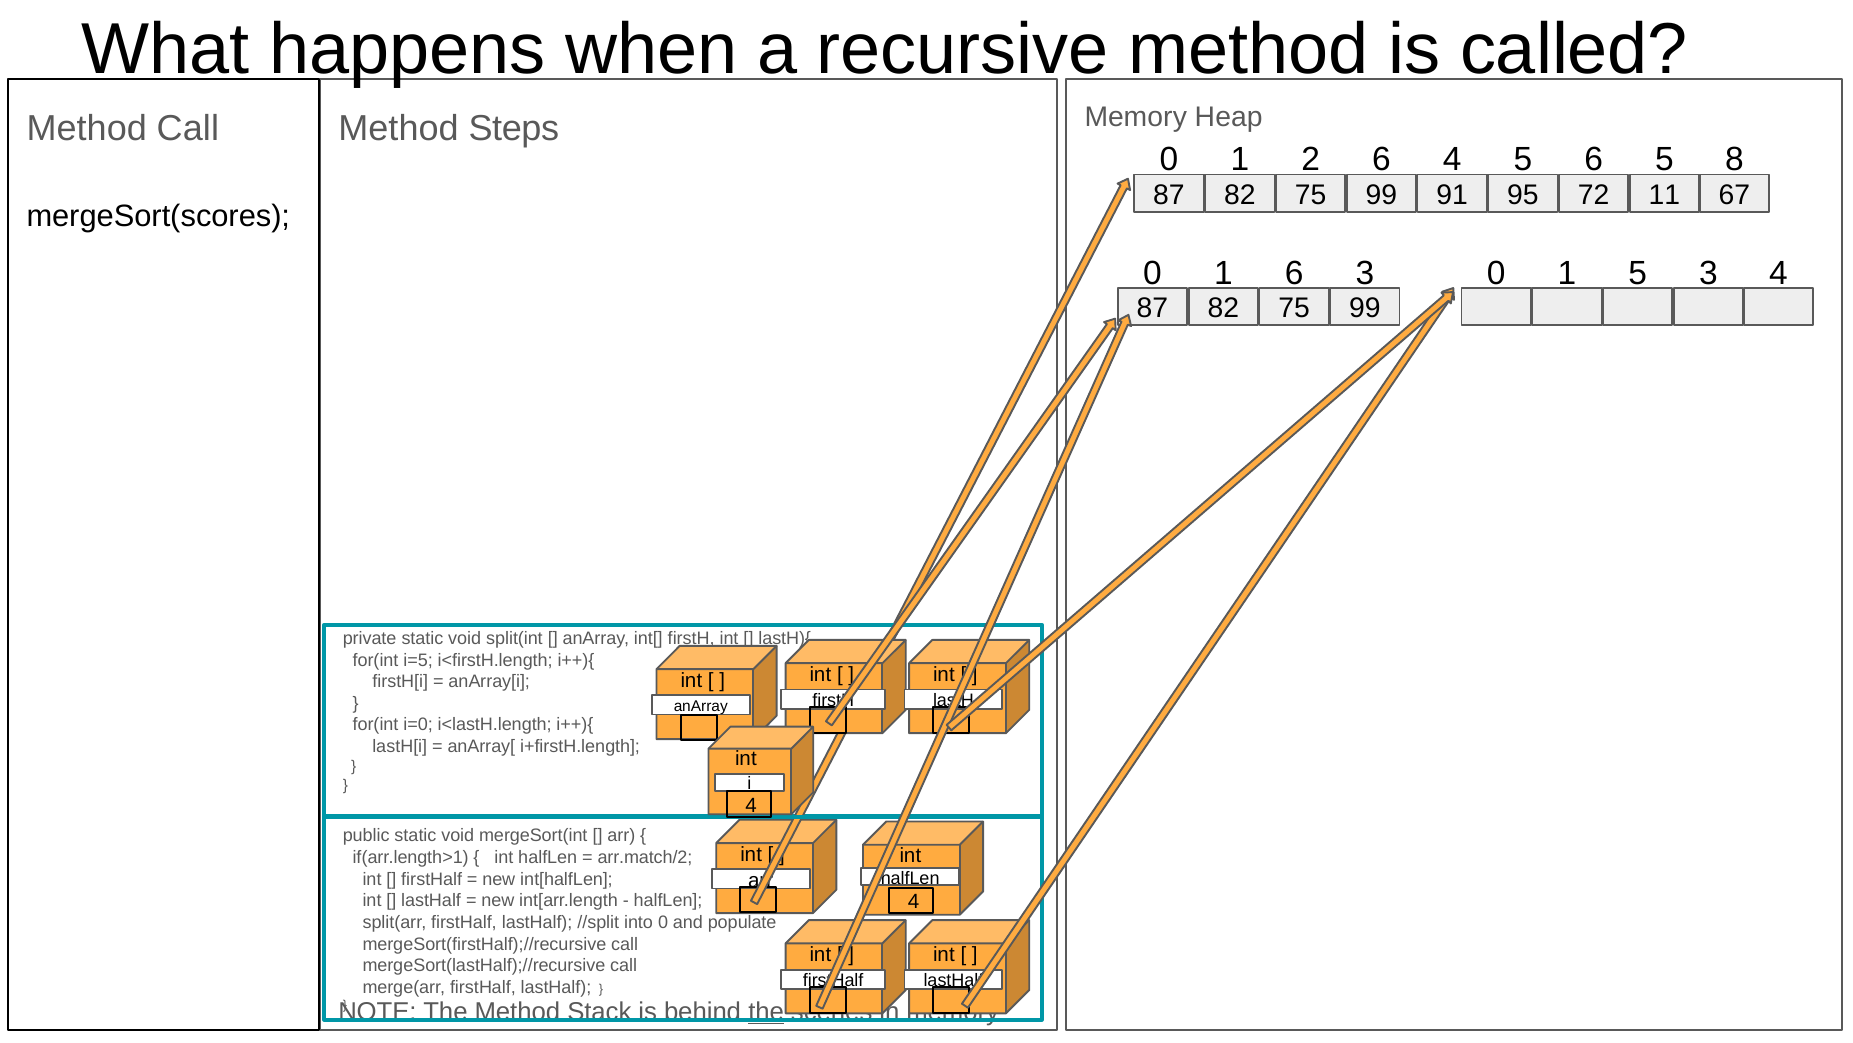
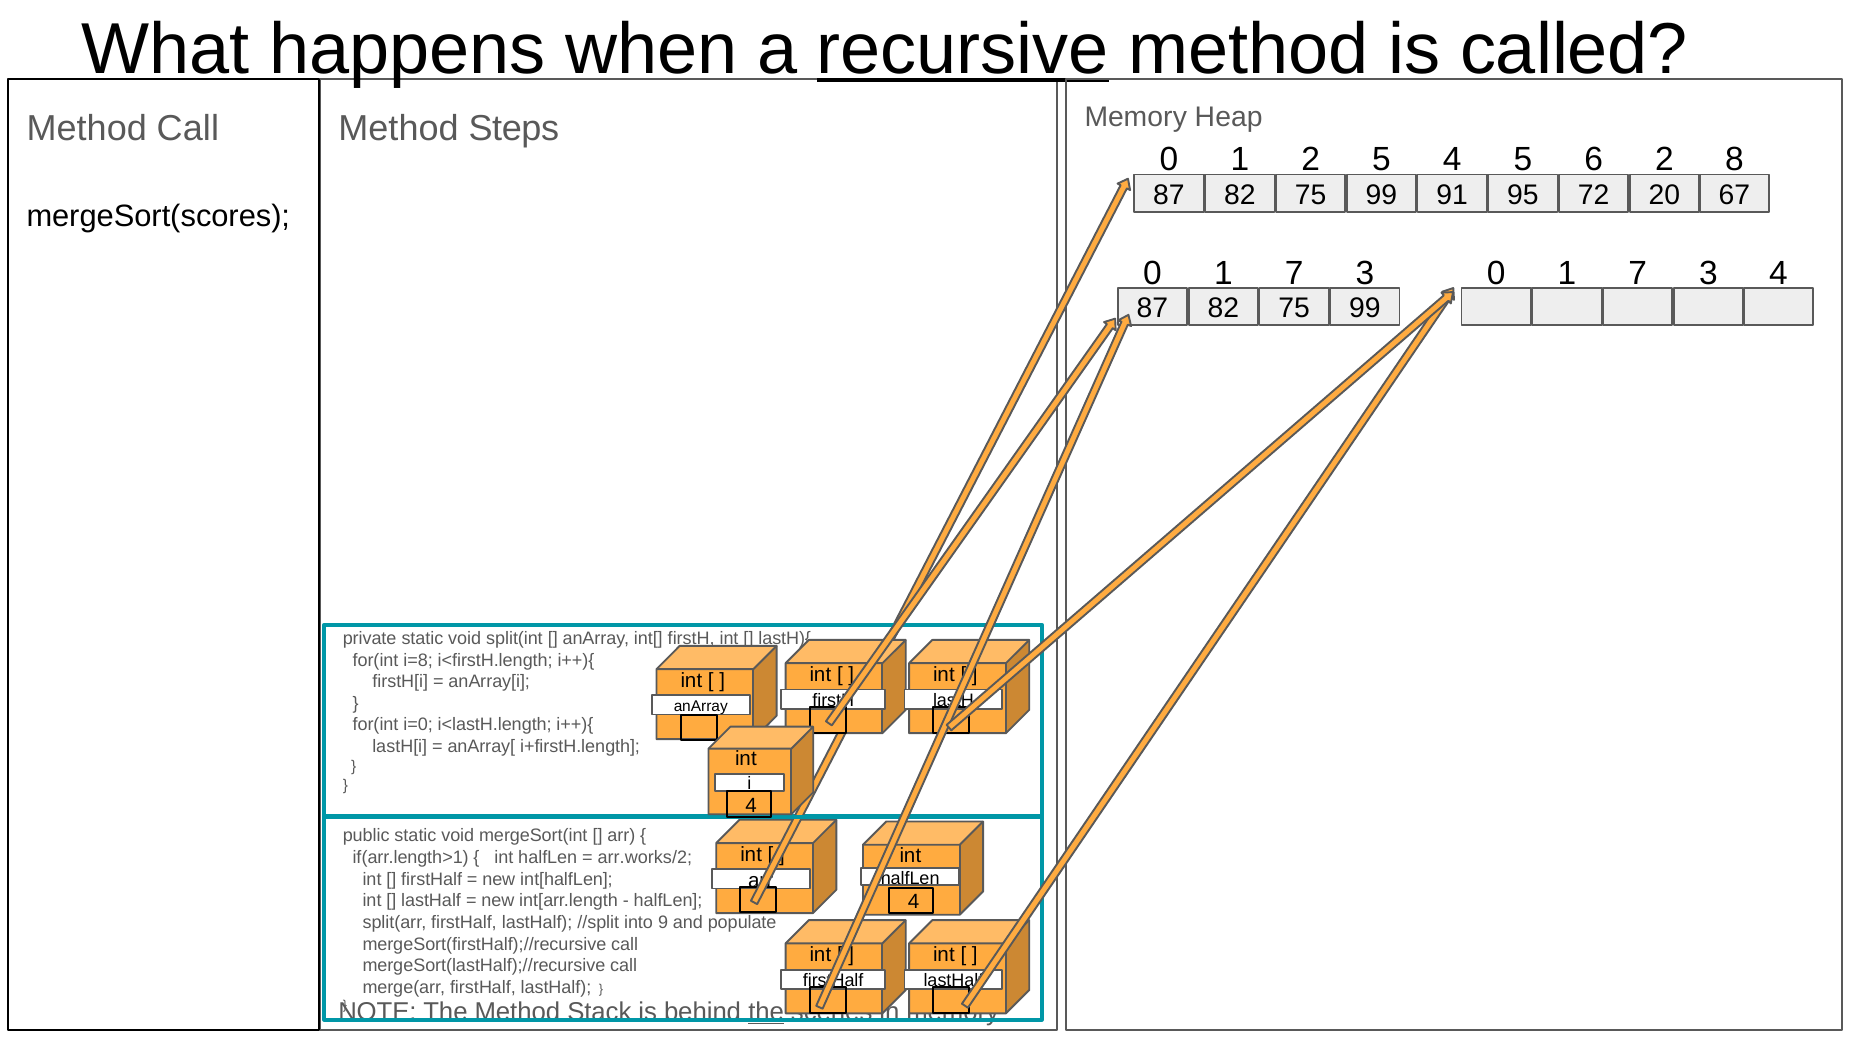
recursive underline: none -> present (963, 49)
2 6: 6 -> 5 (1381, 160)
6 5: 5 -> 2 (1665, 160)
11: 11 -> 20 (1664, 195)
6: 6 -> 7 (1294, 273)
3 0 1 5: 5 -> 7 (1638, 273)
i=5: i=5 -> i=8 (418, 660)
arr.match/2: arr.match/2 -> arr.works/2 (645, 857)
into 0: 0 -> 9 (663, 922)
